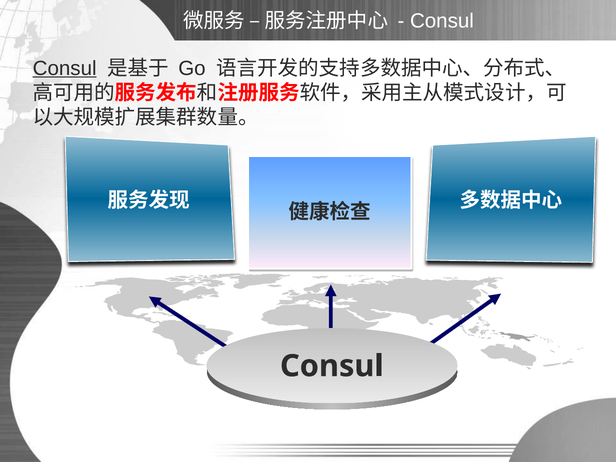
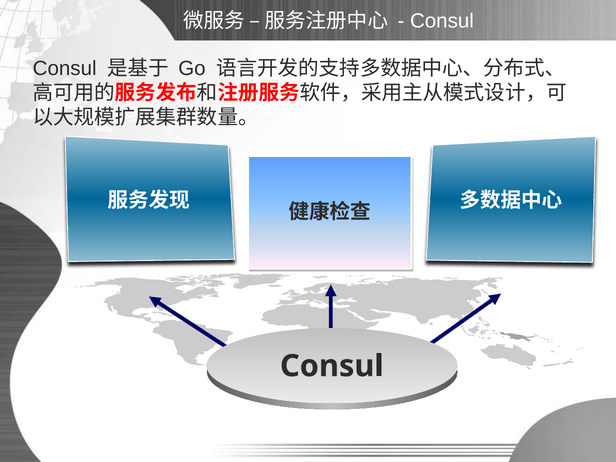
Consul underline: present -> none (65, 68)
